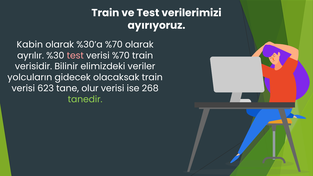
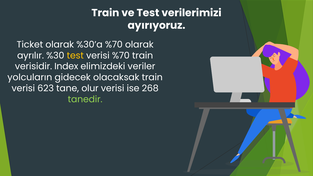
Kabin: Kabin -> Ticket (30, 45)
test colour: pink -> yellow (75, 56)
Bilinir: Bilinir -> Index (66, 66)
